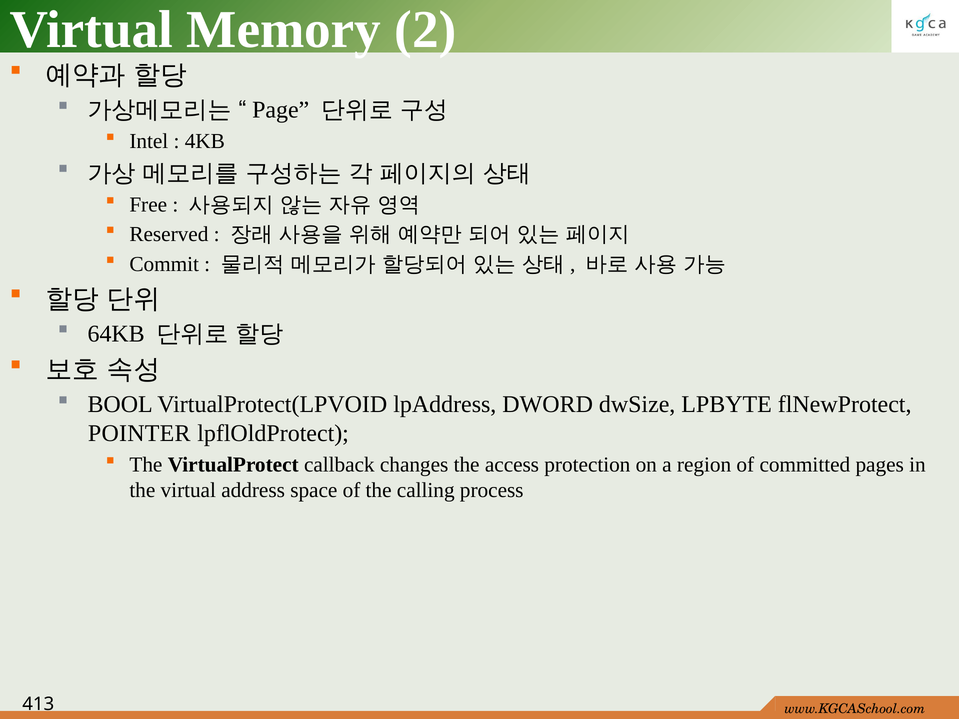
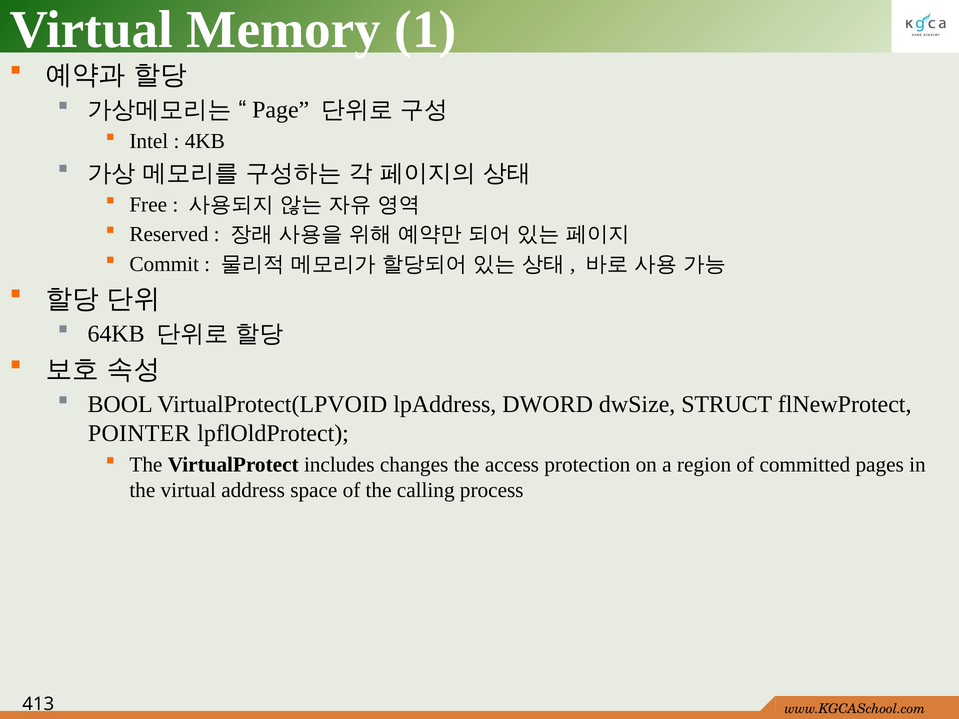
2: 2 -> 1 (425, 30)
LPBYTE: LPBYTE -> STRUCT (727, 405)
callback: callback -> includes (339, 465)
